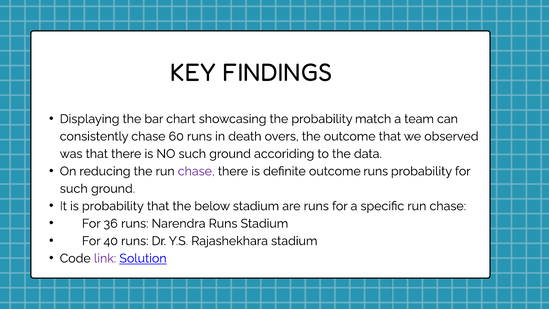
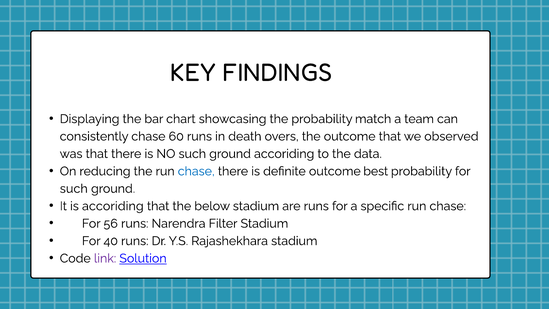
chase colour: purple -> blue (196, 171)
outcome runs: runs -> best (376, 171)
is probability: probability -> accoriding (113, 206)
36: 36 -> 56 (111, 223)
Narendra Runs: Runs -> Filter (223, 223)
